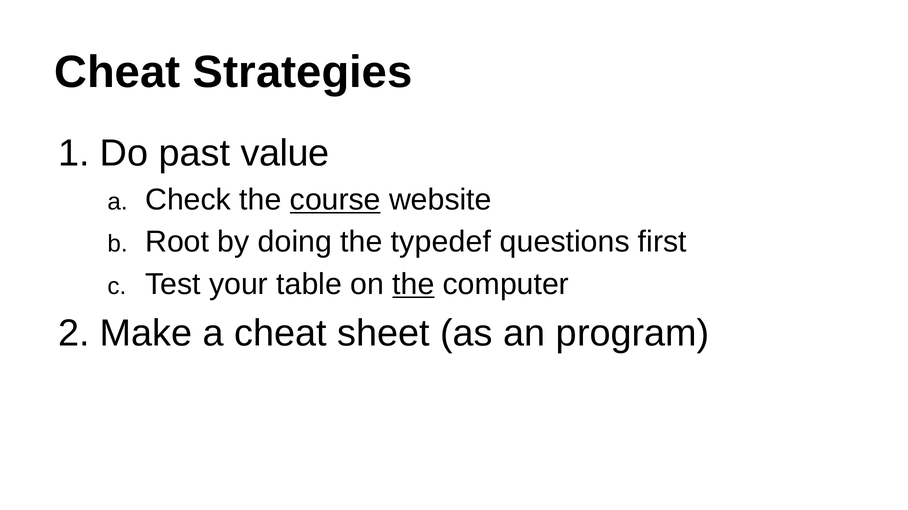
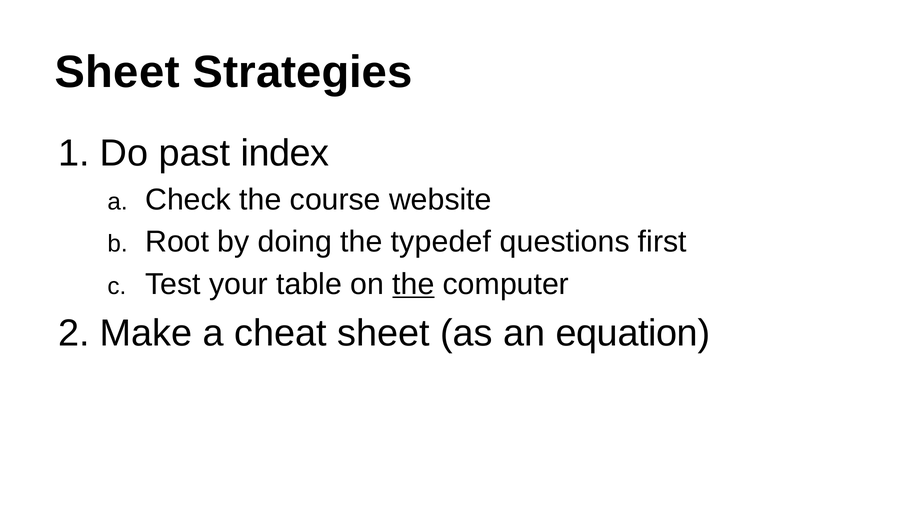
Cheat: Cheat -> Sheet (117, 72)
value: value -> index (285, 154)
course underline: present -> none (335, 200)
program: program -> equation (633, 334)
